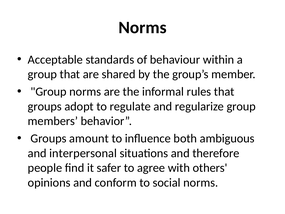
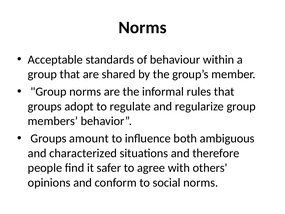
interpersonal: interpersonal -> characterized (83, 153)
